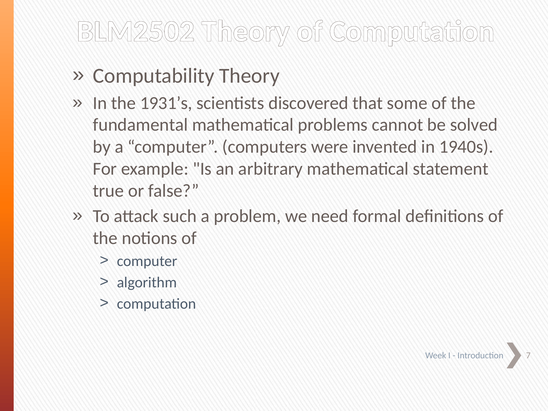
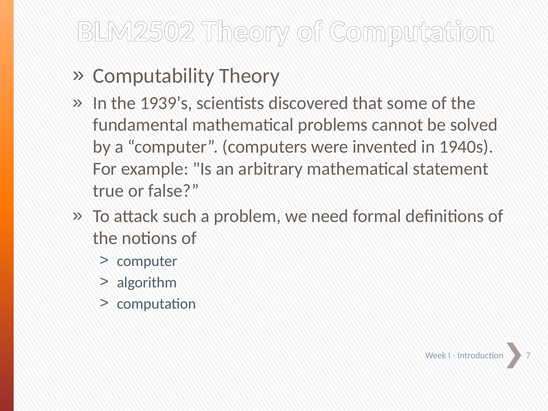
1931’s: 1931’s -> 1939’s (166, 103)
